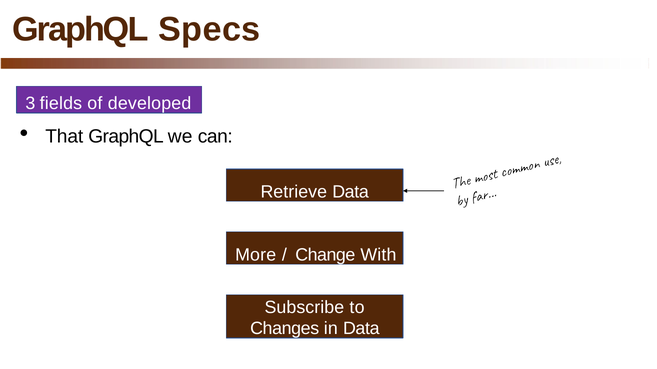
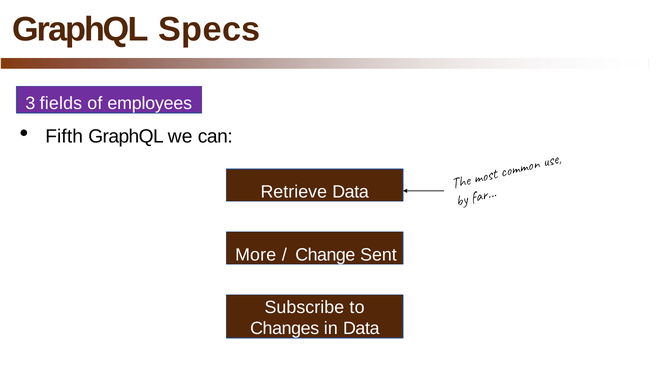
developed: developed -> employees (150, 104)
That: That -> Fifth (64, 137)
With: With -> Sent (379, 255)
